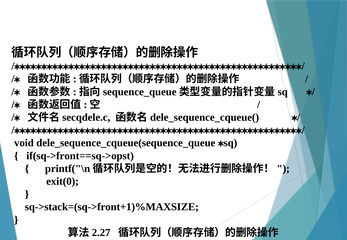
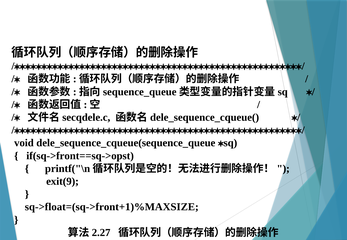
exit(0: exit(0 -> exit(9 (62, 182)
sq->stack=(sq->front+1)%MAXSIZE: sq->stack=(sq->front+1)%MAXSIZE -> sq->float=(sq->front+1)%MAXSIZE (112, 207)
